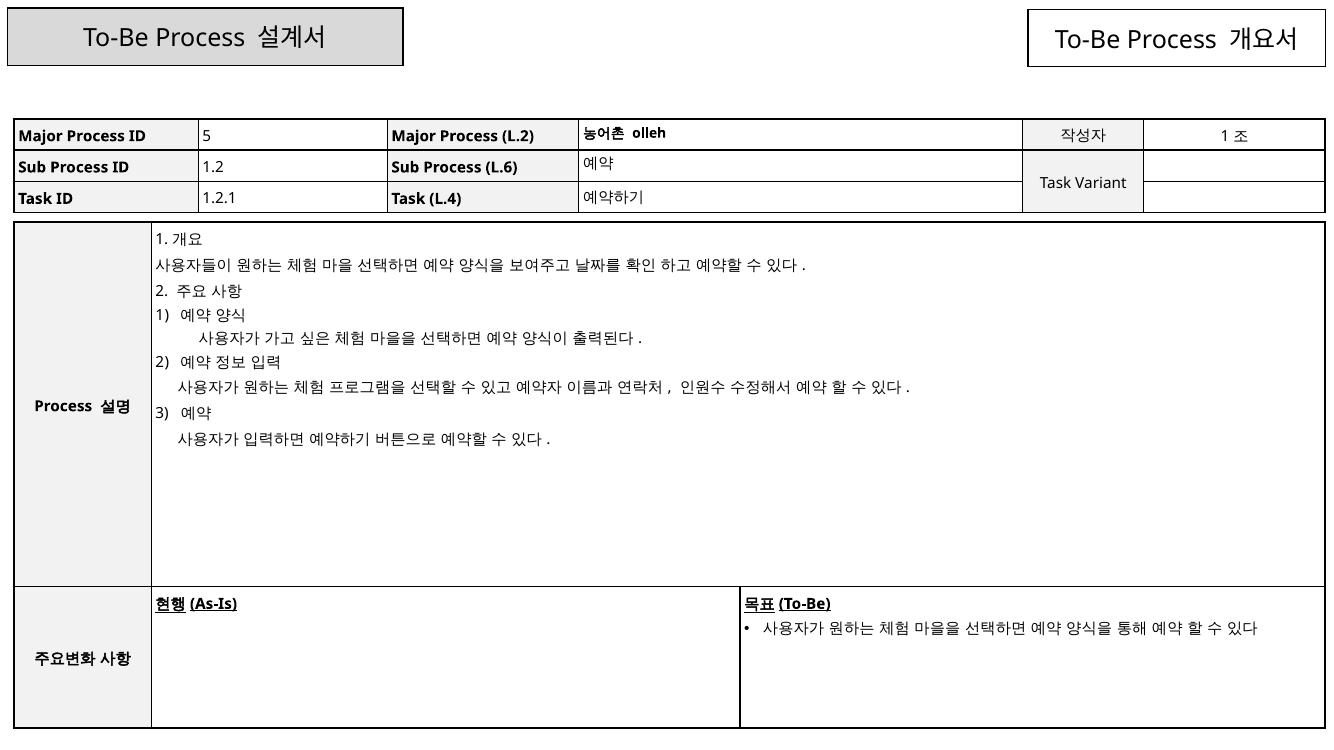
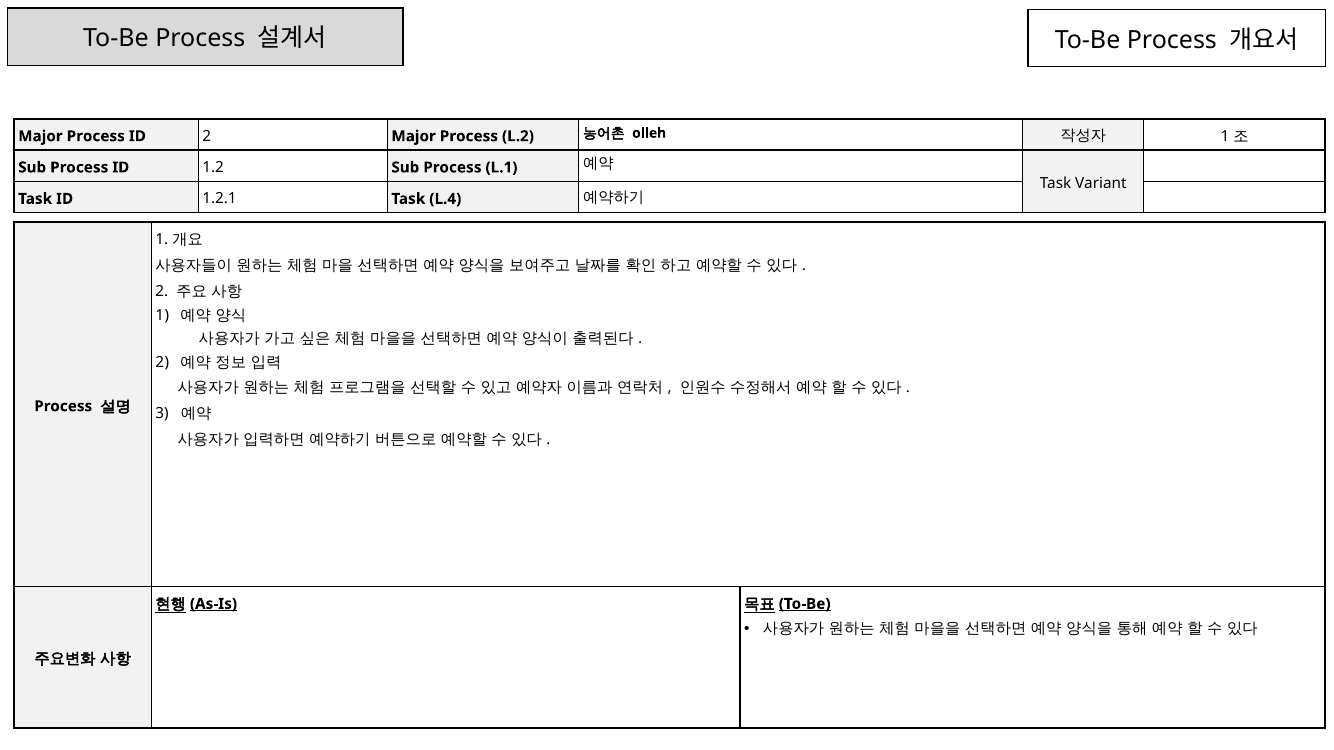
ID 5: 5 -> 2 (207, 136)
L.6: L.6 -> L.1 (501, 167)
